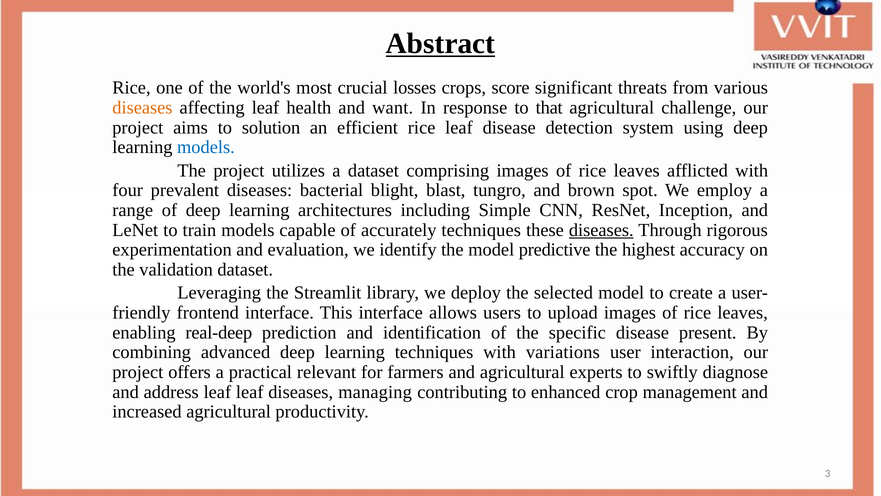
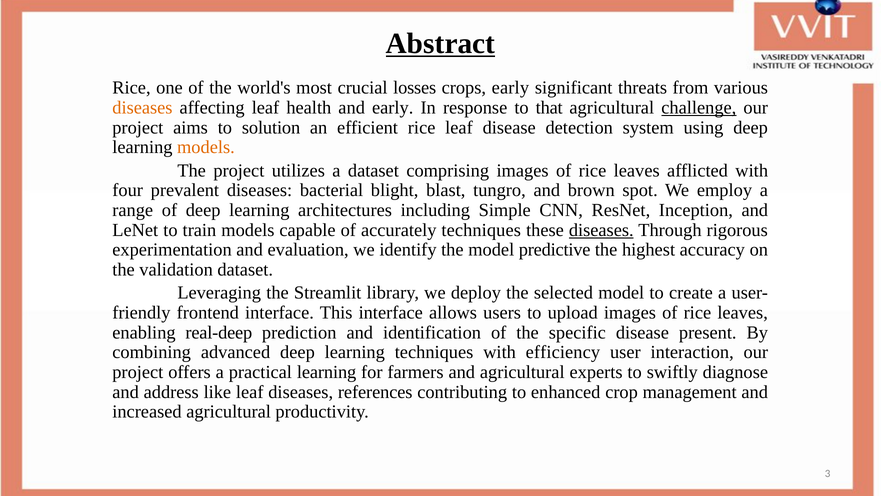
crops score: score -> early (510, 88)
and want: want -> early (393, 108)
challenge underline: none -> present (699, 108)
models colour: blue -> orange (206, 147)
variations: variations -> efficiency (563, 352)
practical relevant: relevant -> learning (327, 372)
address leaf: leaf -> like (217, 392)
managing: managing -> references (375, 392)
